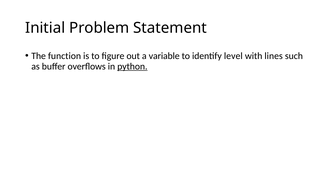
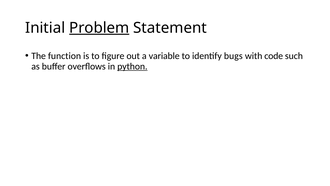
Problem underline: none -> present (99, 28)
level: level -> bugs (233, 56)
lines: lines -> code (274, 56)
